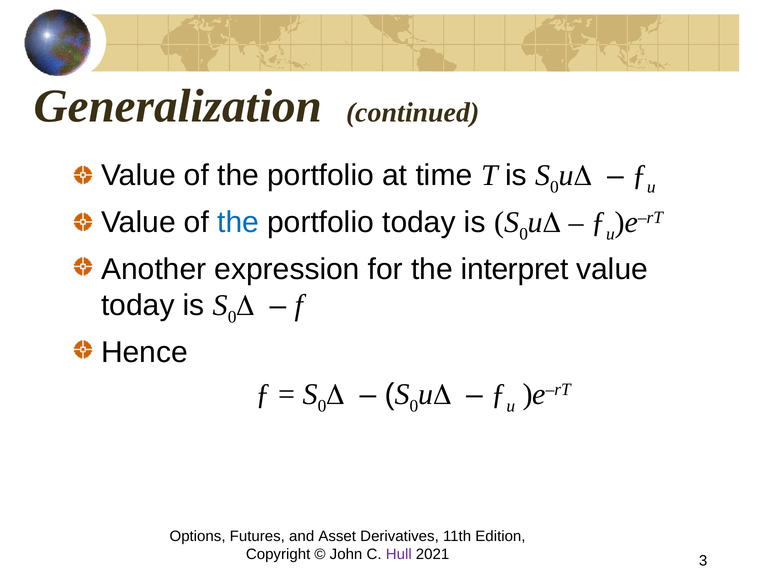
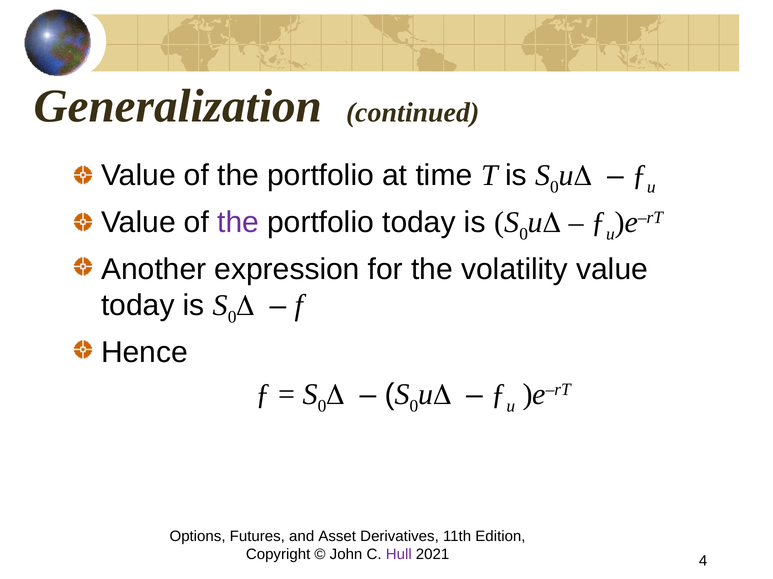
the colour: blue -> purple (238, 222)
interpret: interpret -> volatility (514, 270)
3: 3 -> 4 (703, 561)
